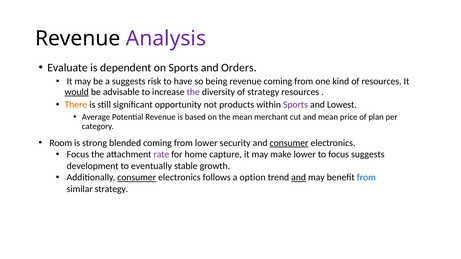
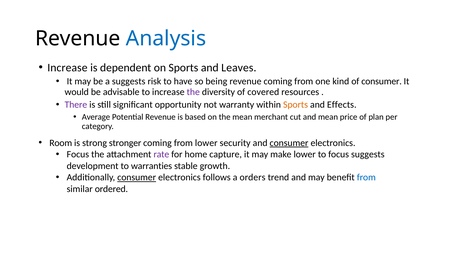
Analysis colour: purple -> blue (166, 39)
Evaluate: Evaluate -> Increase (67, 68)
Orders: Orders -> Leaves (239, 68)
of resources: resources -> consumer (382, 82)
would underline: present -> none (77, 92)
of strategy: strategy -> covered (263, 92)
There colour: orange -> purple (76, 105)
products: products -> warranty (237, 105)
Sports colour: purple -> orange (296, 105)
Lowest: Lowest -> Effects (342, 105)
blended: blended -> stronger (125, 143)
eventually: eventually -> warranties (152, 166)
option: option -> orders (253, 178)
and underline: present -> none (299, 178)
similar strategy: strategy -> ordered (111, 189)
